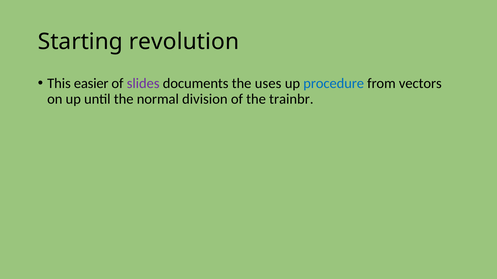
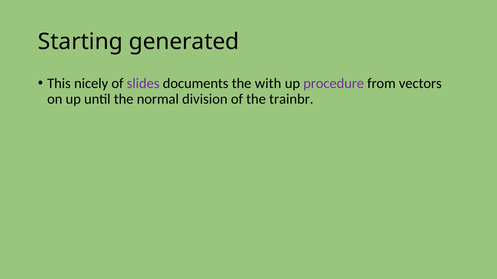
revolution: revolution -> generated (184, 42)
easier: easier -> nicely (91, 83)
uses: uses -> with (268, 83)
procedure colour: blue -> purple (334, 83)
